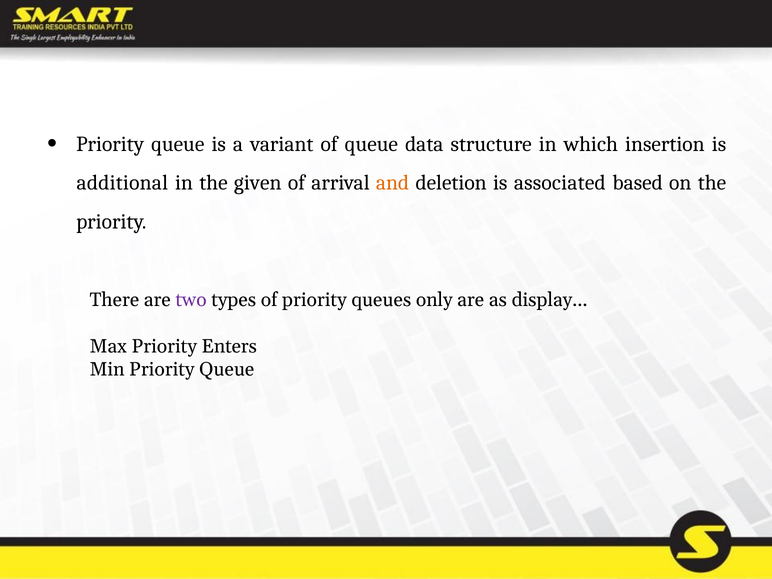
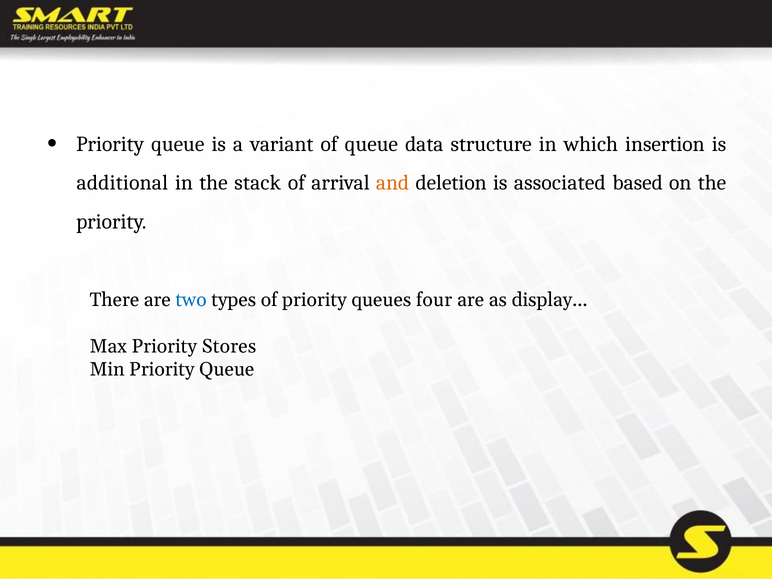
given: given -> stack (258, 183)
two colour: purple -> blue (191, 300)
only: only -> four (434, 300)
Enters: Enters -> Stores (229, 346)
